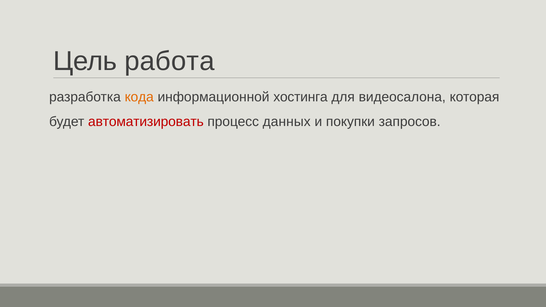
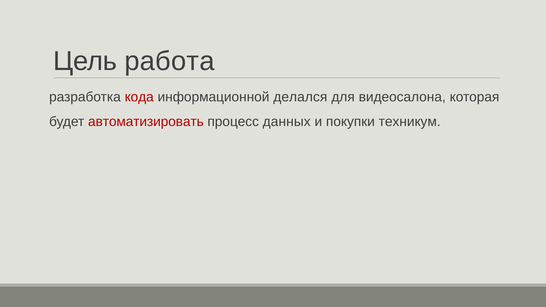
кода colour: orange -> red (139, 97)
хостинга: хостинга -> делался (300, 97)
запросов: запросов -> техникум (410, 122)
